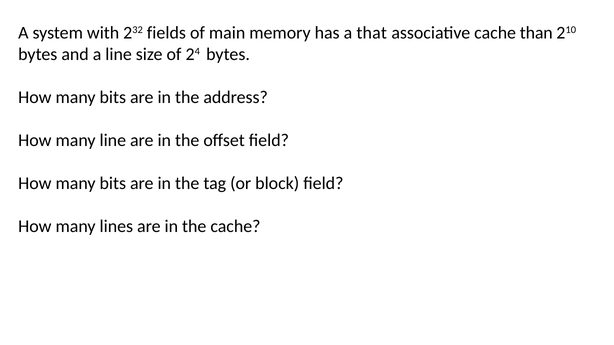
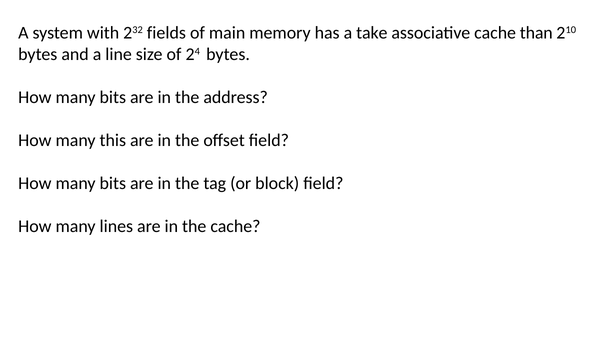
that: that -> take (372, 33)
many line: line -> this (113, 140)
